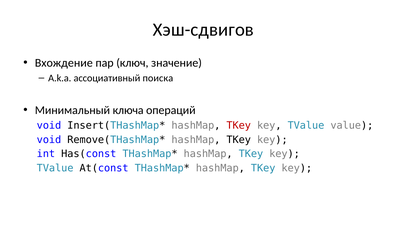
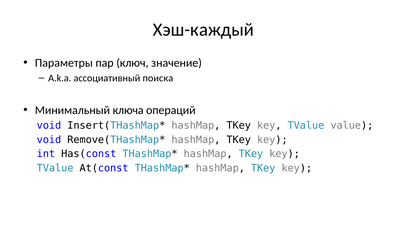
Хэш-сдвигов: Хэш-сдвигов -> Хэш-каждый (203, 30)
Вхождение: Вхождение -> Параметры (64, 63)
TKey colour: red -> black (239, 125)
